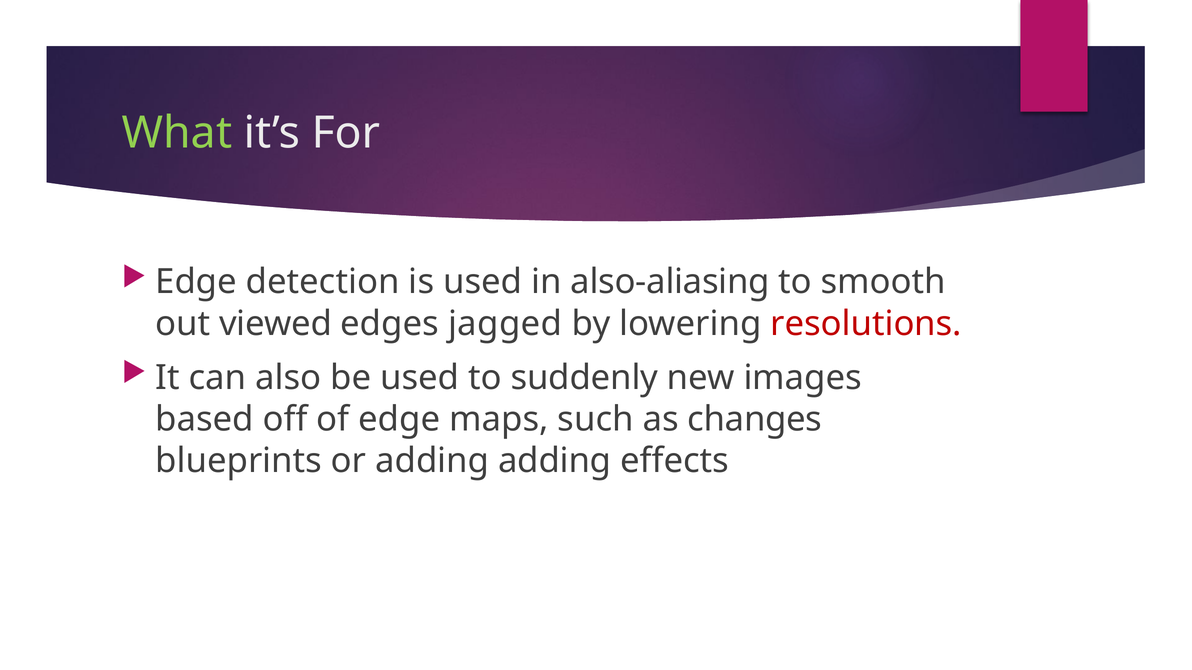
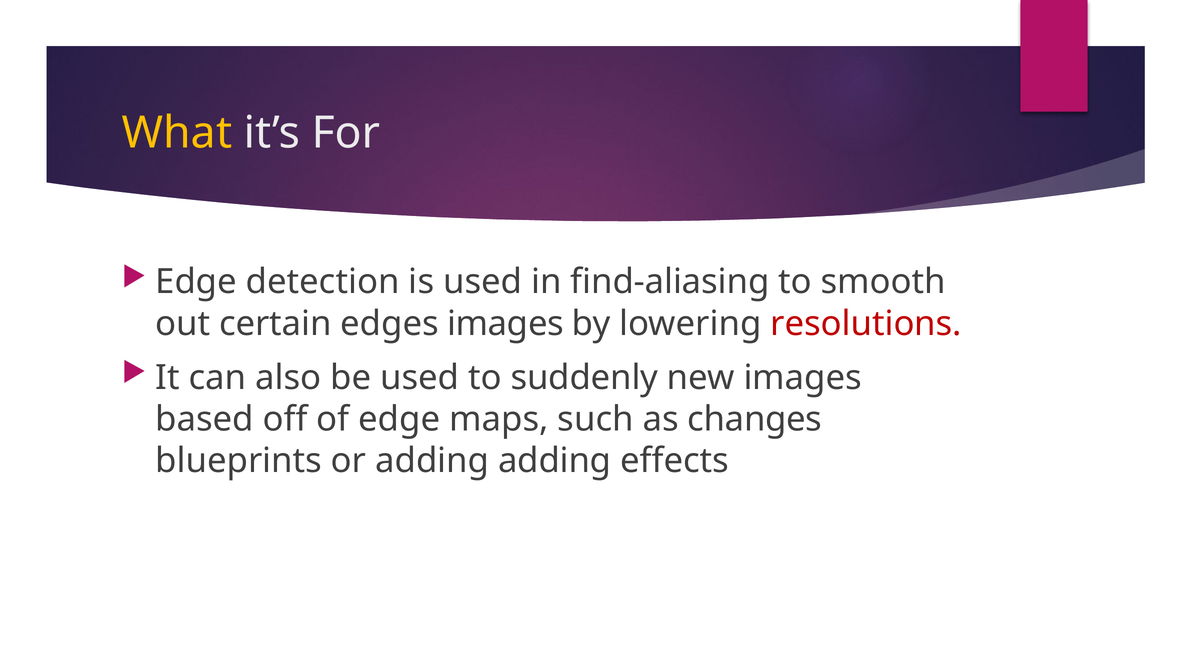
What colour: light green -> yellow (177, 133)
also-aliasing: also-aliasing -> find-aliasing (670, 282)
viewed: viewed -> certain (275, 324)
edges jagged: jagged -> images (505, 324)
